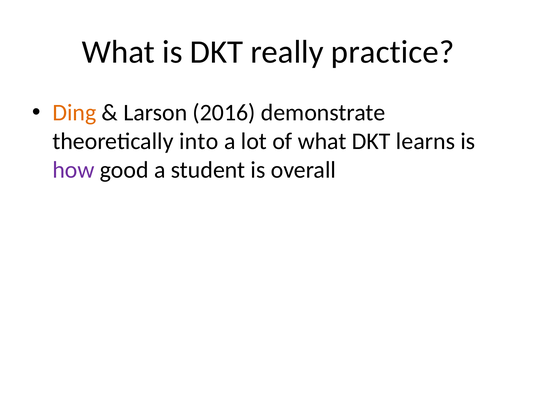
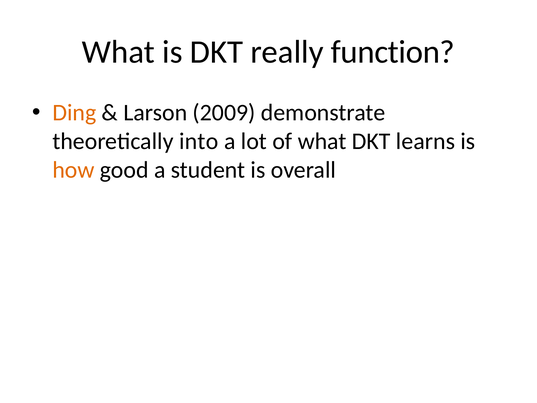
practice: practice -> function (393, 52)
2016: 2016 -> 2009 (224, 113)
how colour: purple -> orange (73, 170)
